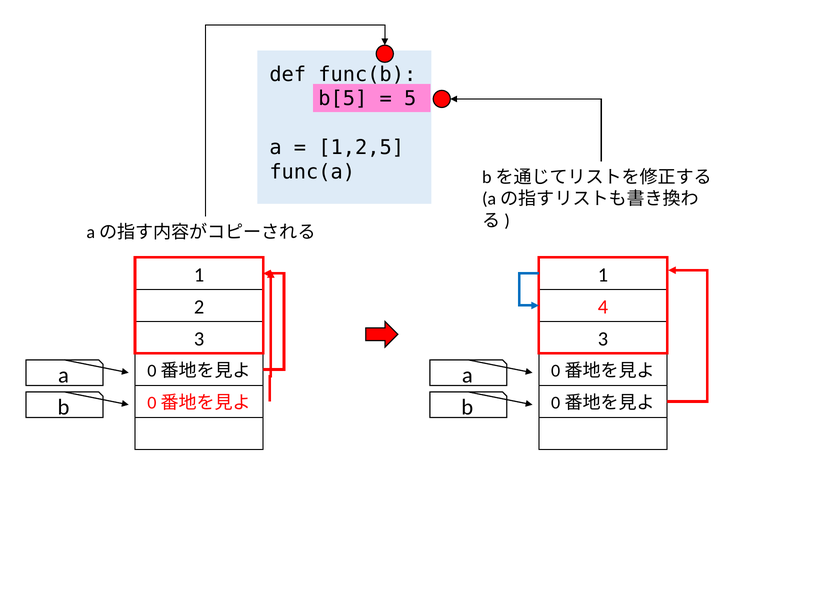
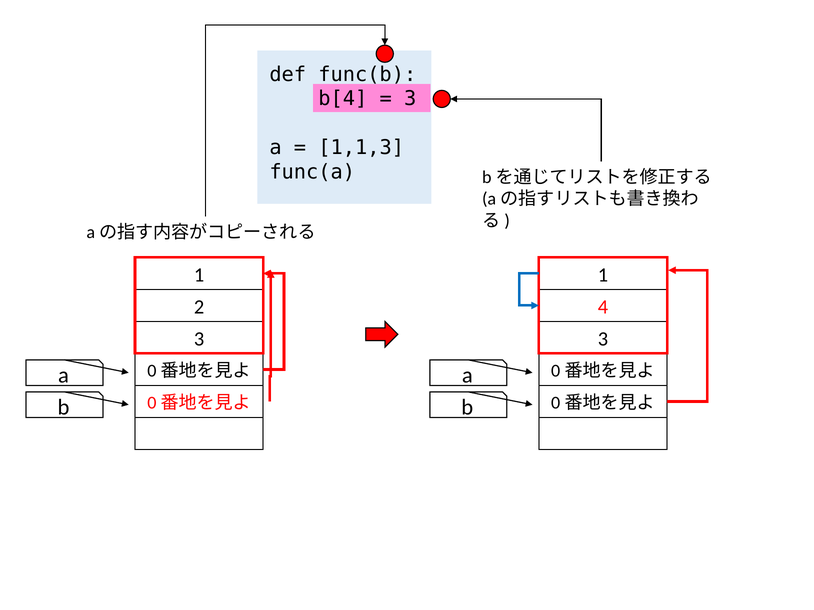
b[5: b[5 -> b[4 (343, 99)
5: 5 -> 3 (410, 99)
1,2,5: 1,2,5 -> 1,1,3 (361, 148)
